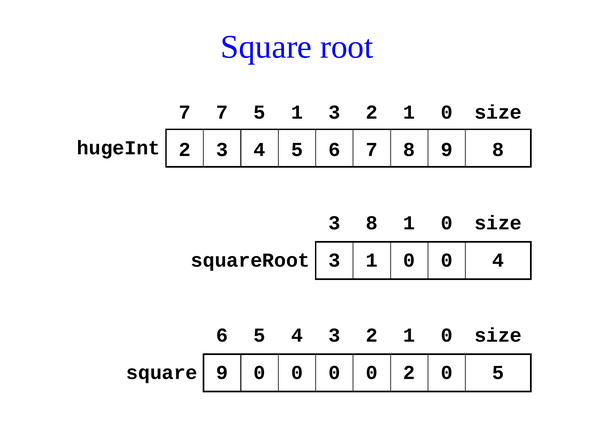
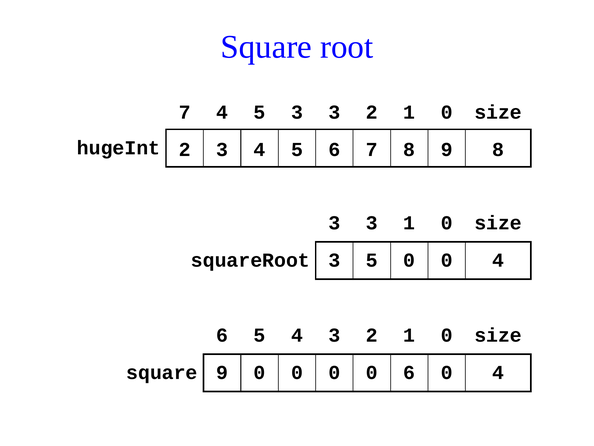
7 7: 7 -> 4 (222, 112)
5 1: 1 -> 3 (297, 112)
8: 8 -> 3 (372, 223)
3 1: 1 -> 5 (372, 260)
0 2: 2 -> 6 (409, 372)
5: 5 -> 4 (498, 372)
